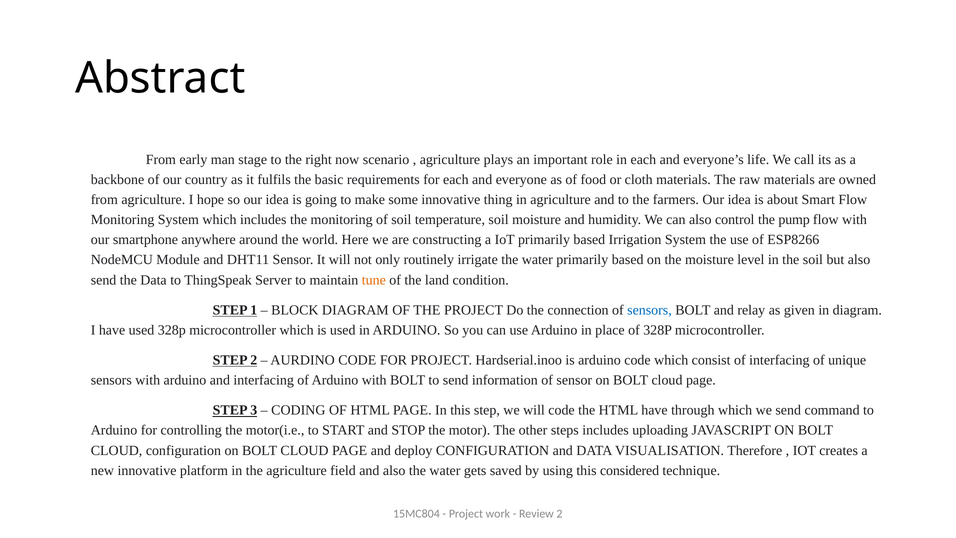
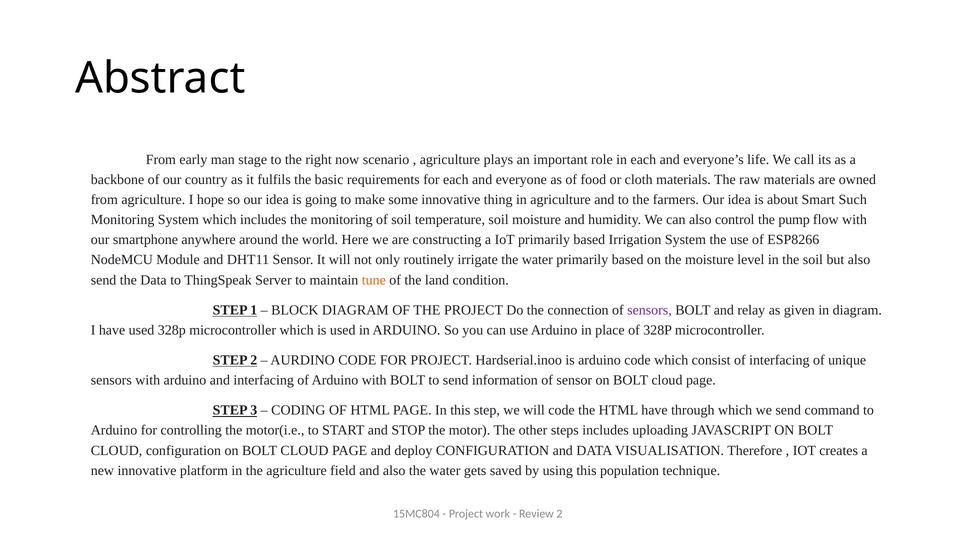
Smart Flow: Flow -> Such (853, 200)
sensors colour: blue -> purple (649, 310)
considered: considered -> population (630, 470)
